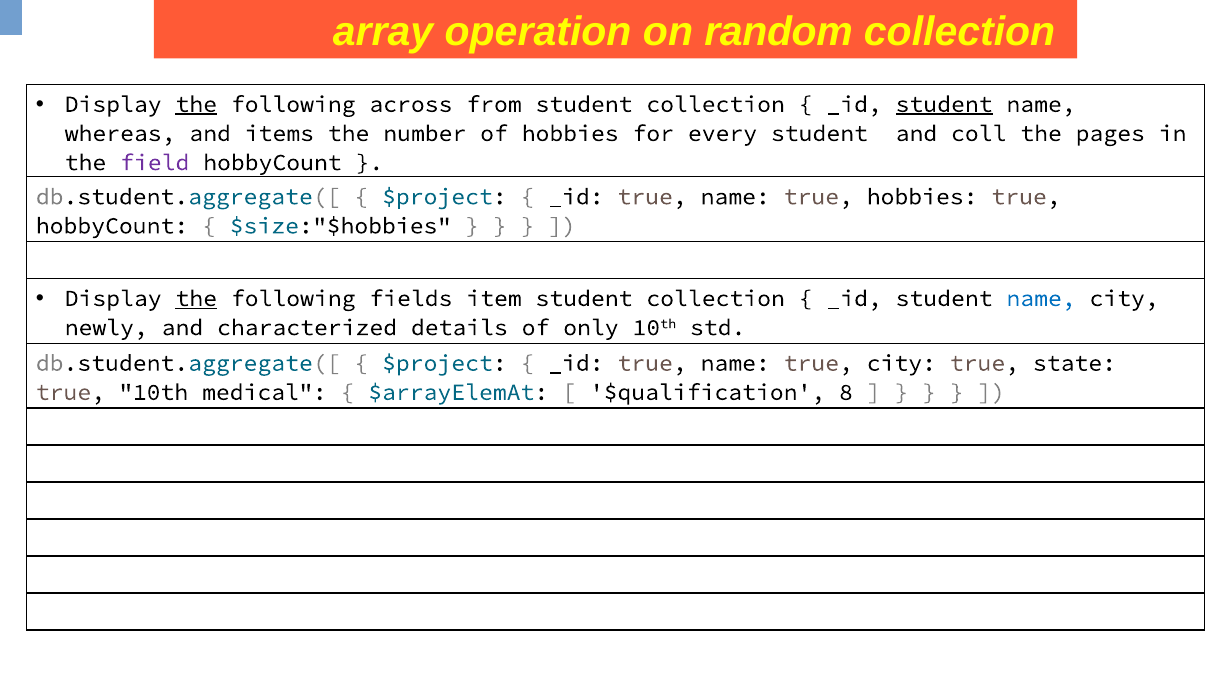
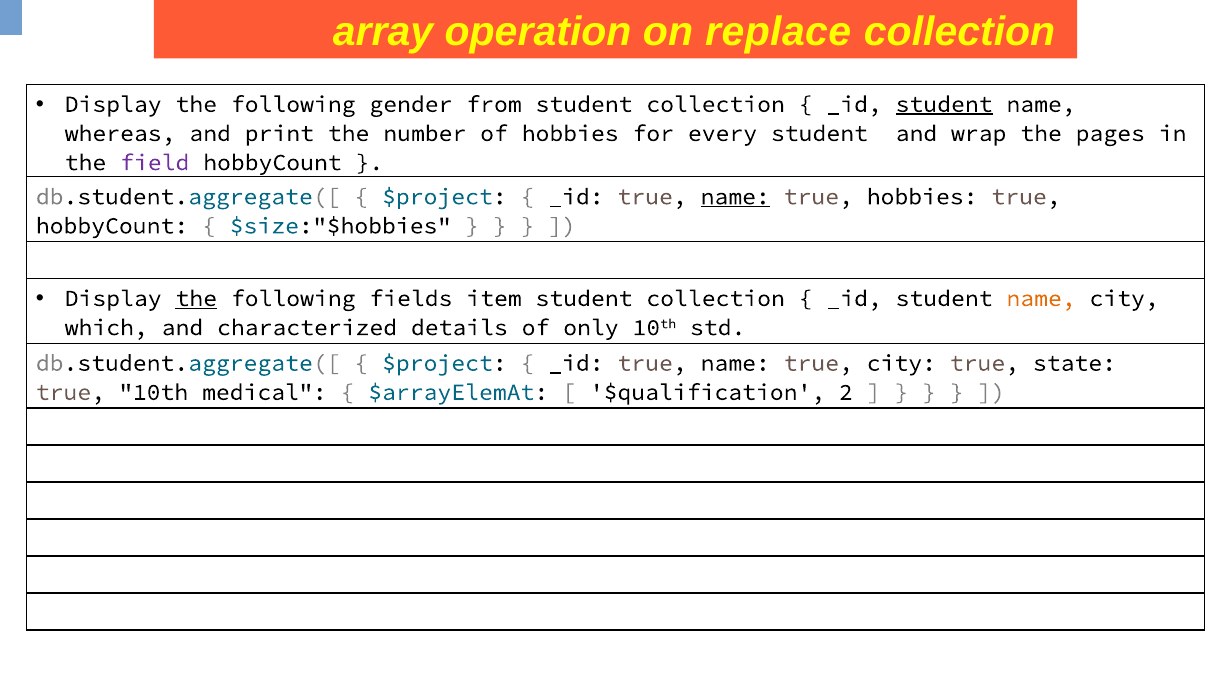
random: random -> replace (778, 32)
the underline: present -> none (196, 104)
across: across -> gender (411, 104)
items: items -> print (279, 133)
coll: coll -> wrap (979, 133)
name underline: none -> present (735, 196)
name colour: blue -> orange (1041, 298)
newly: newly -> which (106, 327)
8: 8 -> 2 (846, 392)
